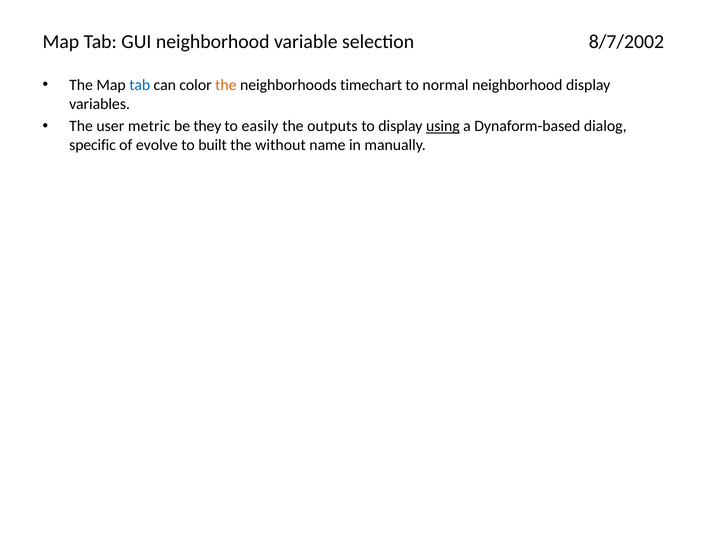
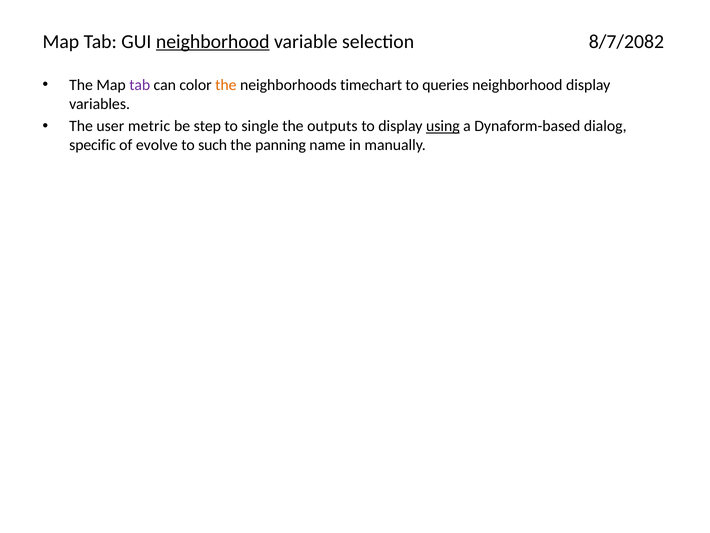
neighborhood underline: none -> present (213, 42)
8/7/2002: 8/7/2002 -> 8/7/2082 (626, 42)
tab colour: blue -> purple (140, 85)
normal: normal -> queries (446, 85)
they: they -> step (207, 126)
easily: easily -> single (260, 126)
built: built -> such (213, 145)
without: without -> panning (281, 145)
